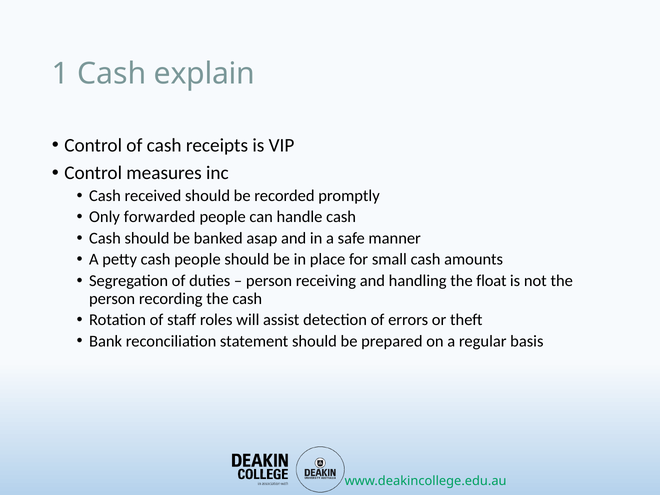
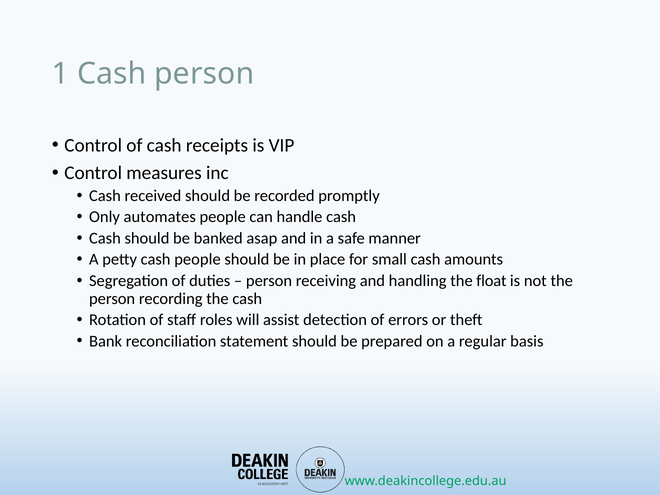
Cash explain: explain -> person (204, 74)
forwarded: forwarded -> automates (160, 217)
